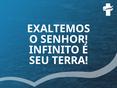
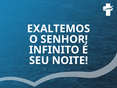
TERRA: TERRA -> NOITE (70, 60)
